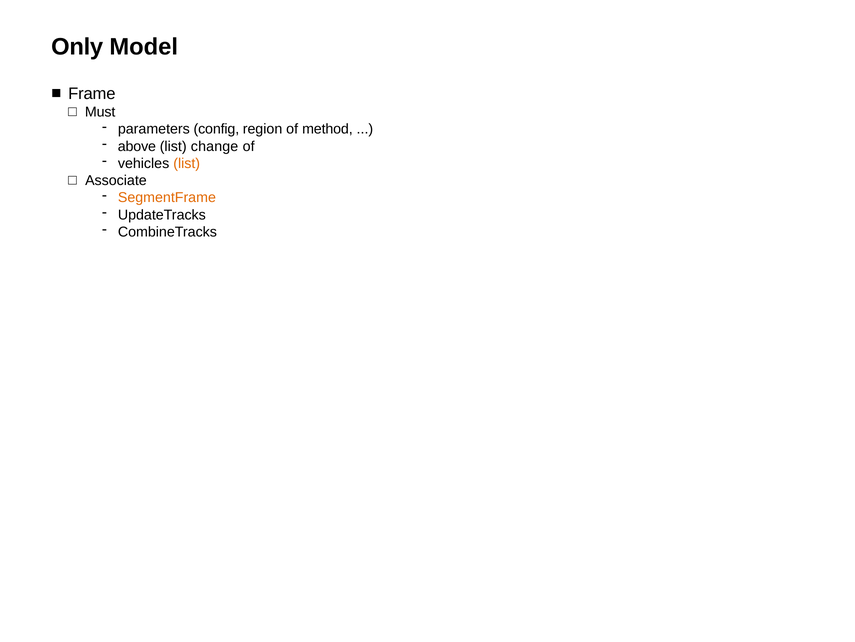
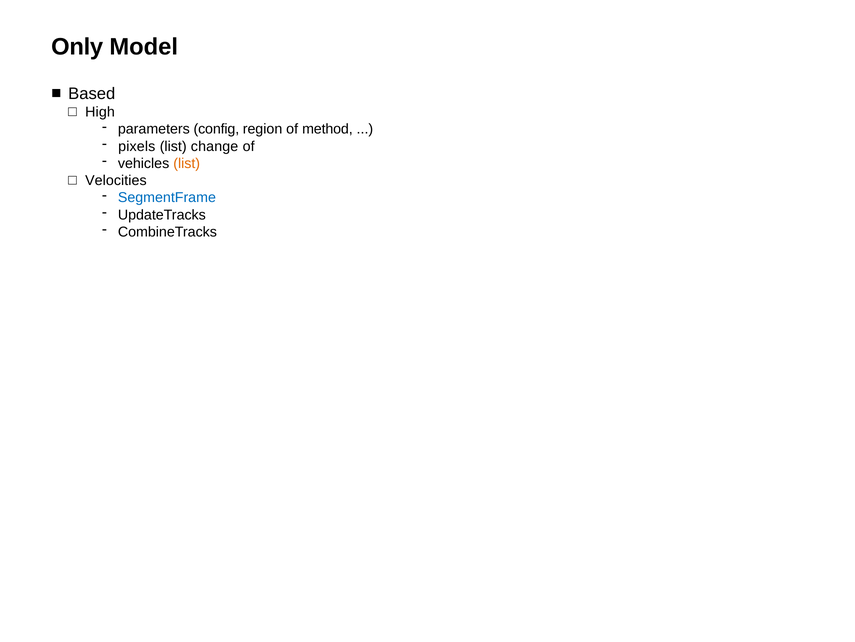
Frame: Frame -> Based (92, 94)
Must: Must -> High (100, 112)
above: above -> pixels (137, 146)
Associate: Associate -> Velocities (116, 180)
SegmentFrame colour: orange -> blue (167, 198)
